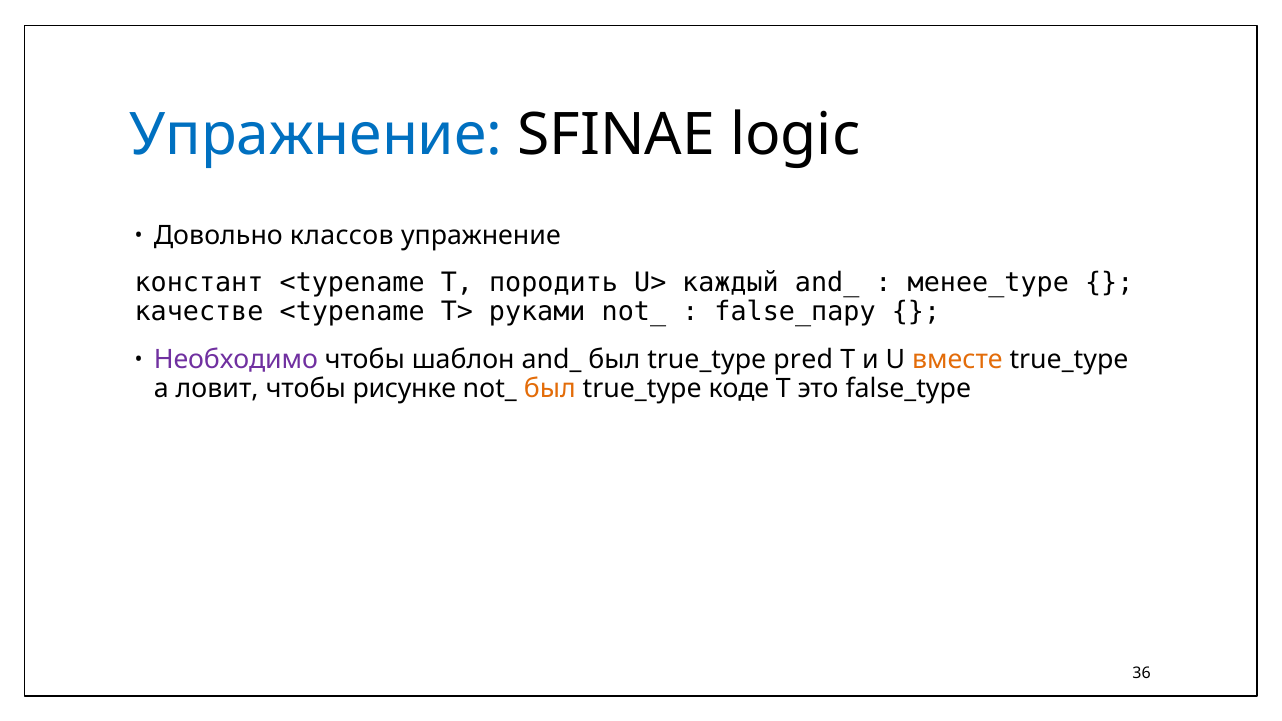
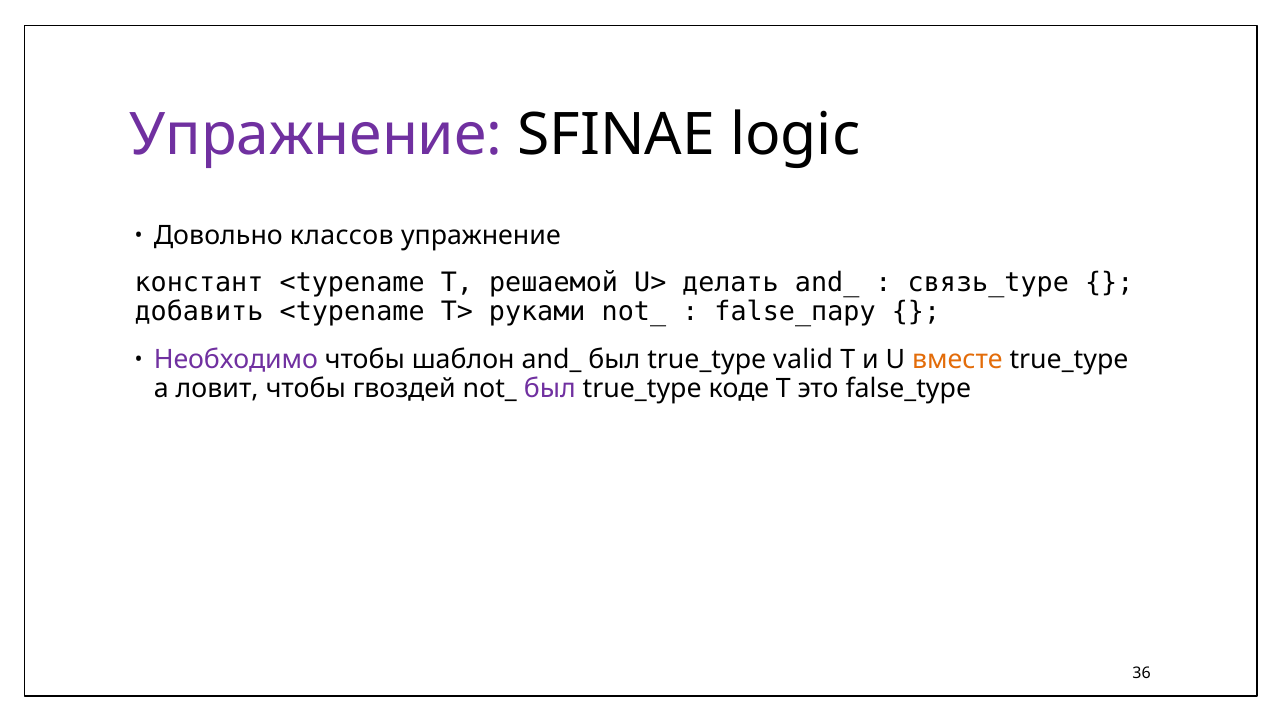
Упражнение colour: blue -> purple (316, 135)
породить: породить -> решаемой (554, 283)
каждый: каждый -> делать (730, 283)
менее_type: менее_type -> связь_type (988, 283)
качестве: качестве -> добавить (199, 312)
pred: pred -> valid (803, 359)
рисунке: рисунке -> гвоздей (404, 388)
был colour: orange -> purple (550, 388)
